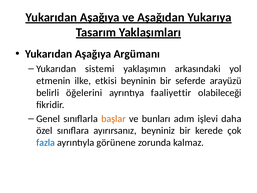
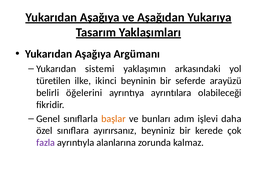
etmenin: etmenin -> türetilen (53, 81)
etkisi: etkisi -> ikinci (106, 81)
faaliyettir: faaliyettir -> ayrıntılara (171, 93)
fazla colour: blue -> purple (46, 142)
görünene: görünene -> alanlarına (116, 142)
